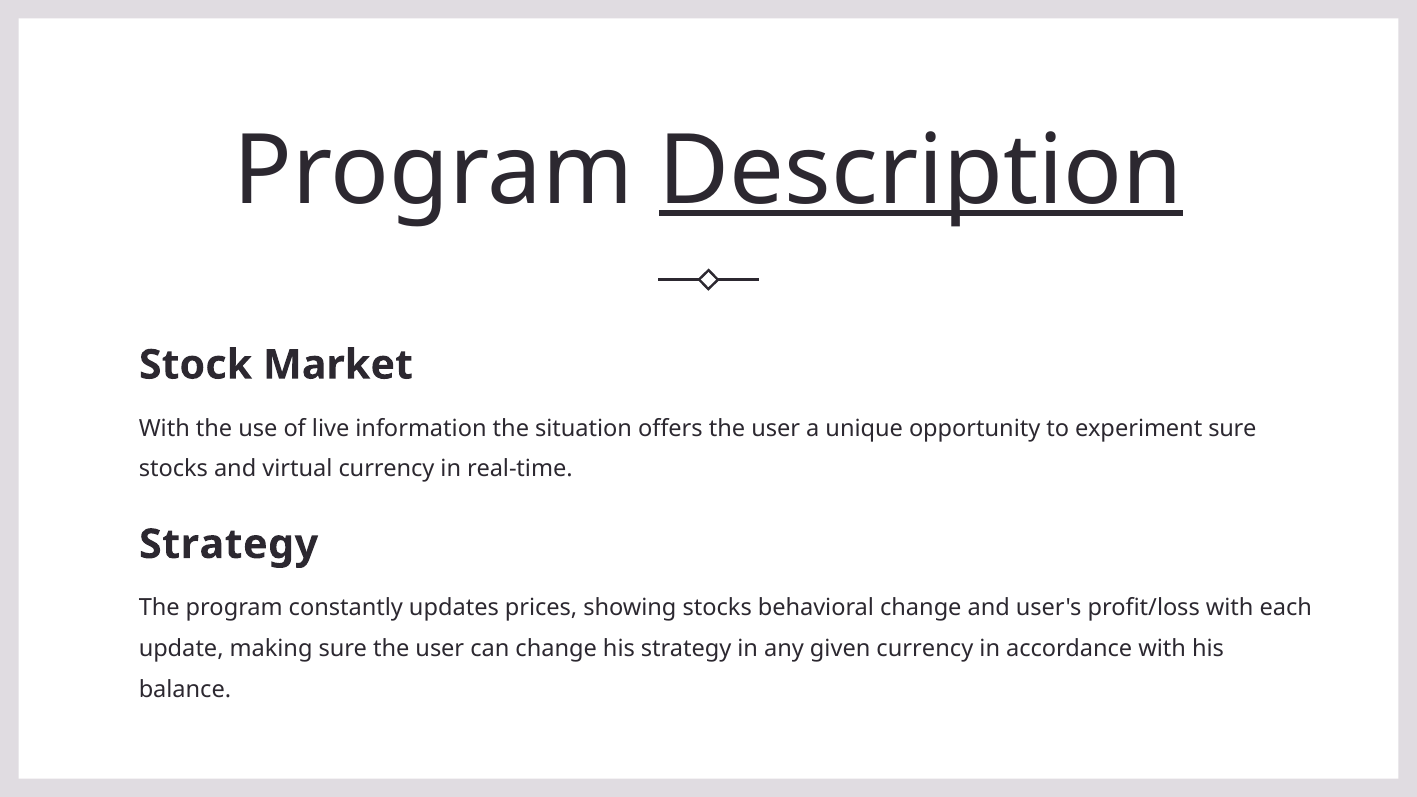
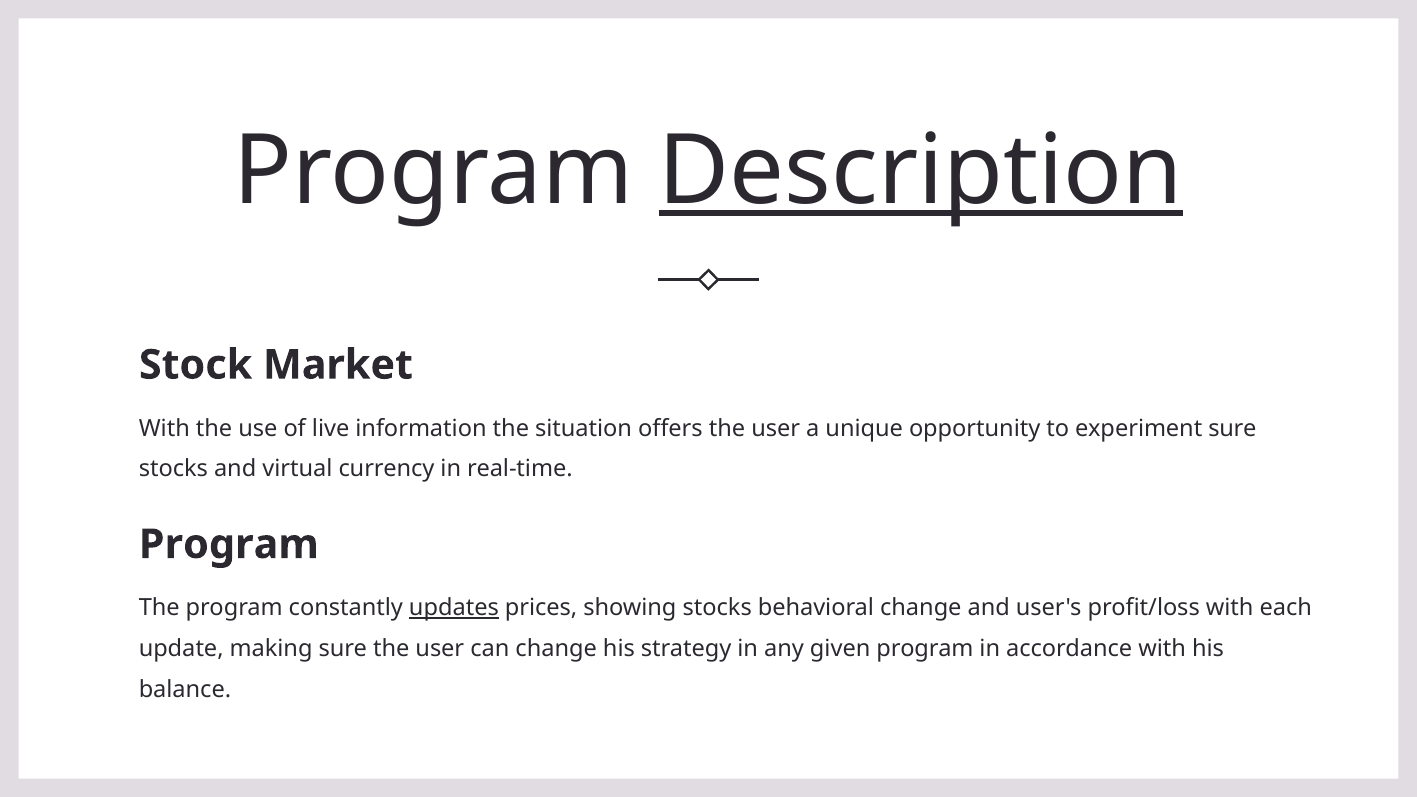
Strategy: Strategy -> Program (229, 544)
updates underline: none -> present (454, 608)
given currency: currency -> program (925, 649)
